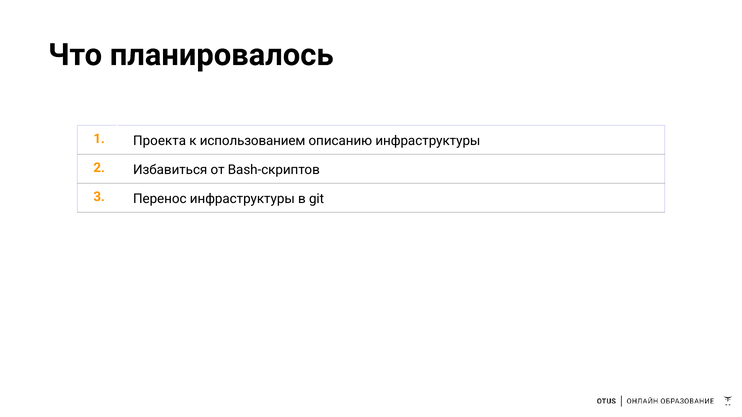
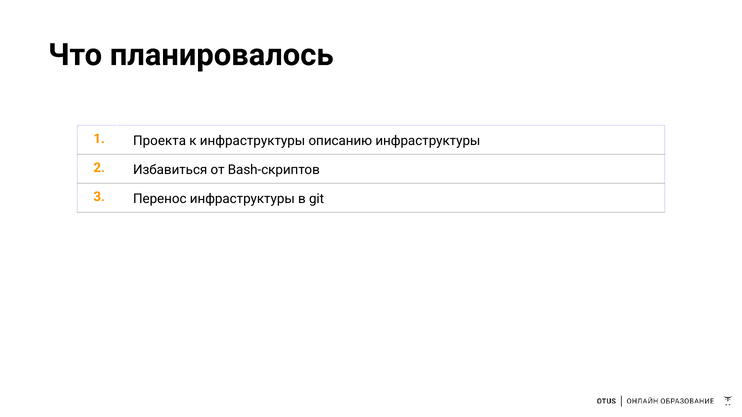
к использованием: использованием -> инфраструктуры (253, 141)
